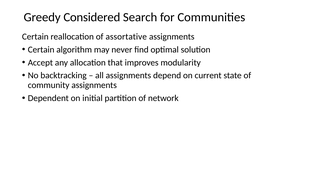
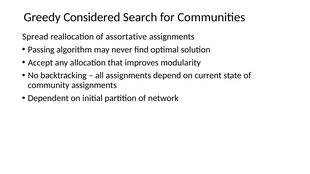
Certain: Certain -> Spread (35, 37)
Certain: Certain -> Passing (41, 50)
